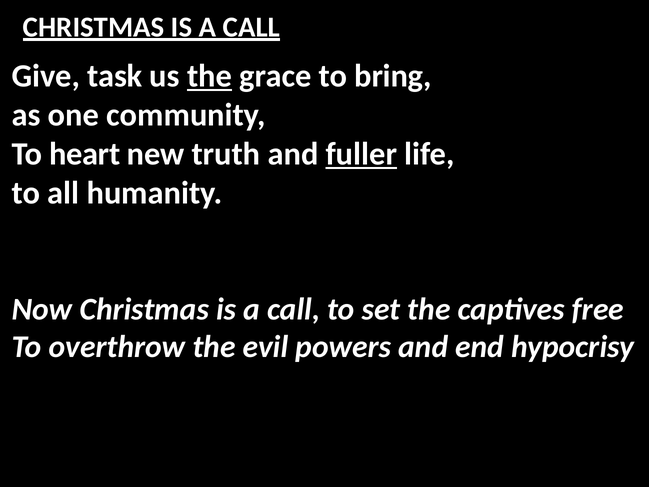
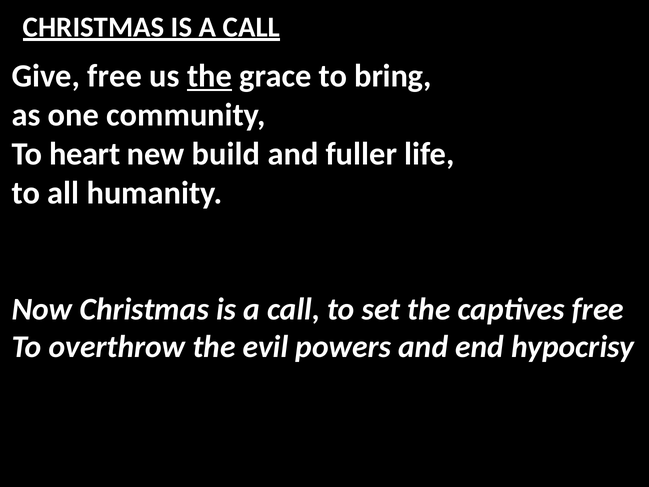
Give task: task -> free (115, 76)
truth: truth -> build (226, 154)
fuller underline: present -> none (361, 154)
